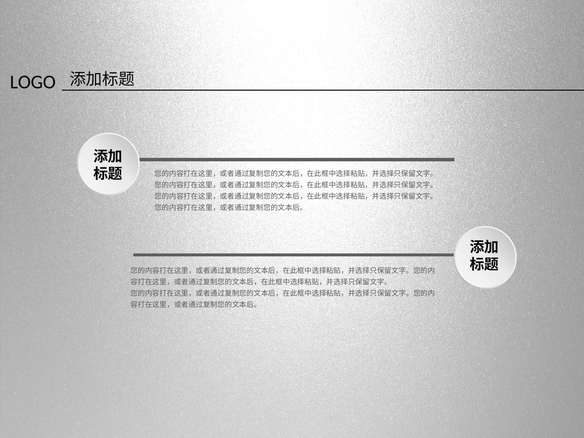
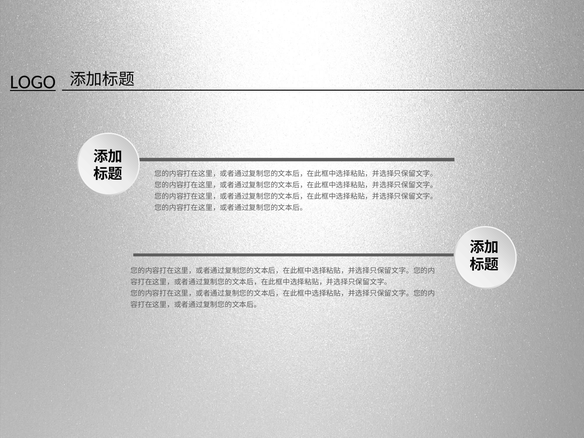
LOGO underline: none -> present (33, 82)
